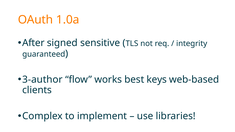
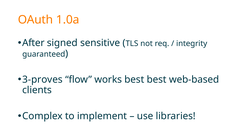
3-author: 3-author -> 3-proves (42, 80)
best keys: keys -> best (157, 80)
